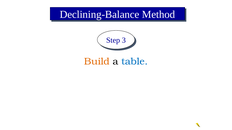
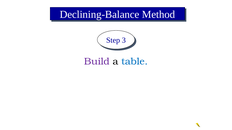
Build colour: orange -> purple (97, 62)
